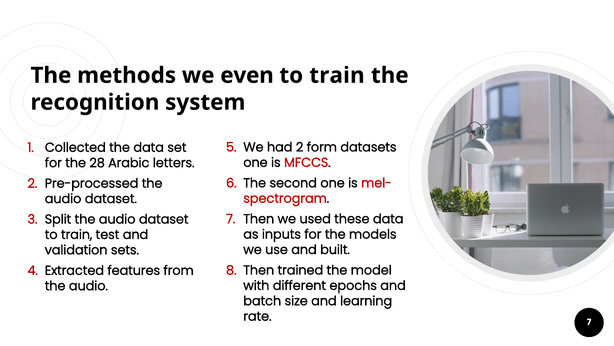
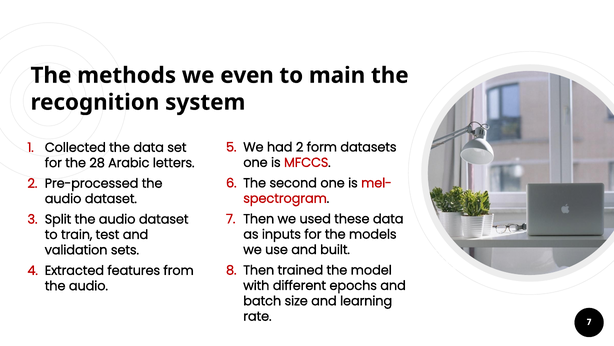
train: train -> main (337, 75)
